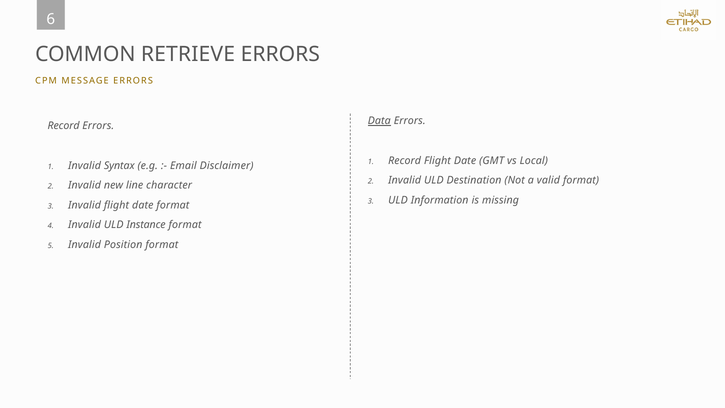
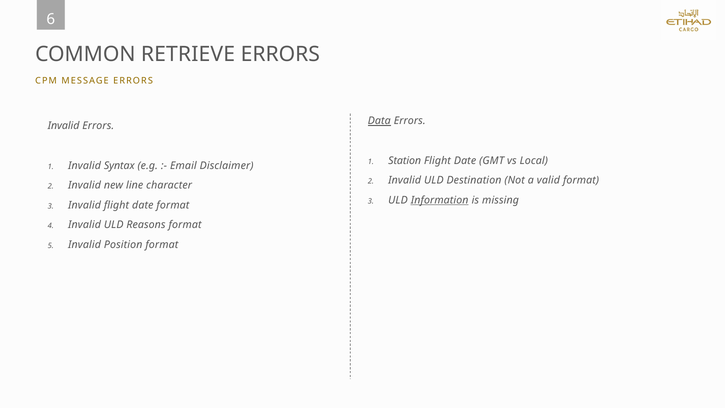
Record: Record -> Invalid (64, 126)
Record: Record -> Station (405, 160)
Information underline: none -> present (440, 200)
Instance: Instance -> Reasons (146, 225)
